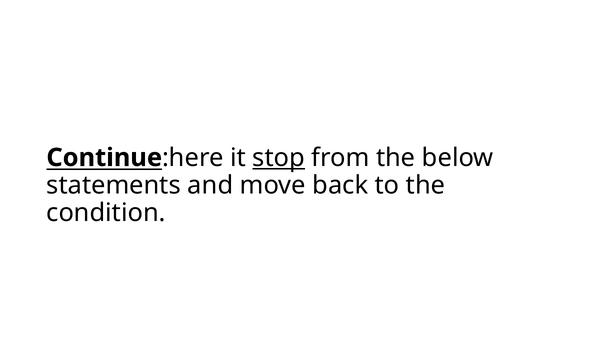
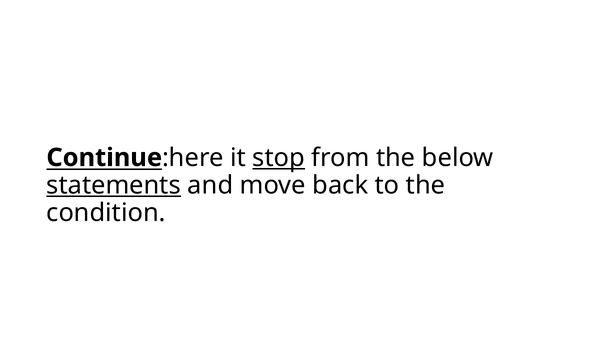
statements underline: none -> present (114, 185)
